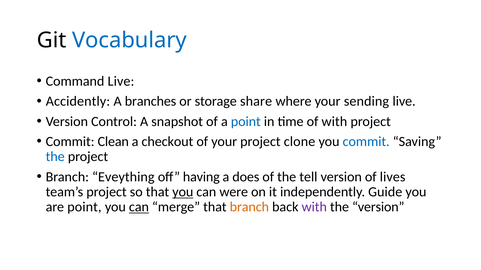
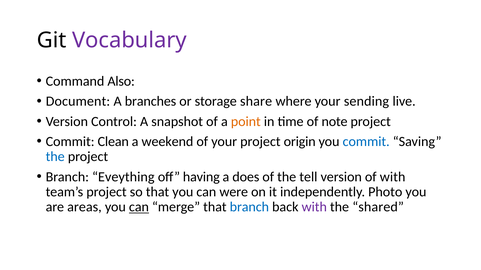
Vocabulary colour: blue -> purple (129, 40)
Command Live: Live -> Also (121, 81)
Accidently: Accidently -> Document (78, 101)
point colour: blue -> orange (246, 122)
of with: with -> note (335, 122)
checkout: checkout -> weekend (167, 142)
clone: clone -> origin (300, 142)
of lives: lives -> with (393, 177)
you underline: present -> none (183, 192)
Guide: Guide -> Photo (385, 192)
are point: point -> areas (84, 207)
branch colour: orange -> blue (249, 207)
the version: version -> shared (378, 207)
